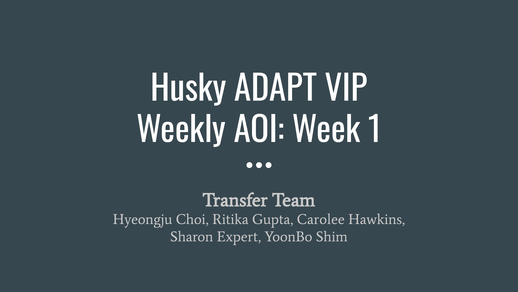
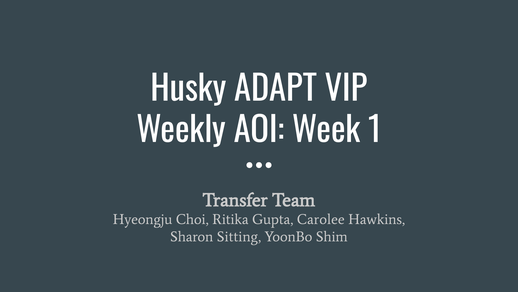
Expert: Expert -> Sitting (239, 236)
